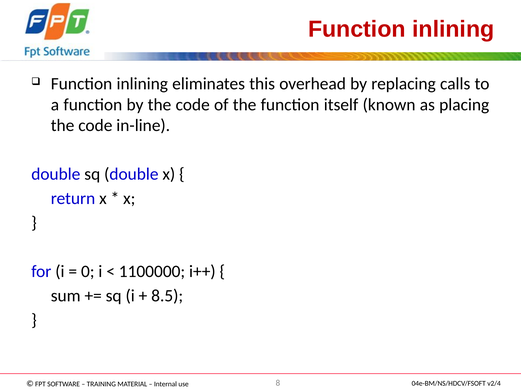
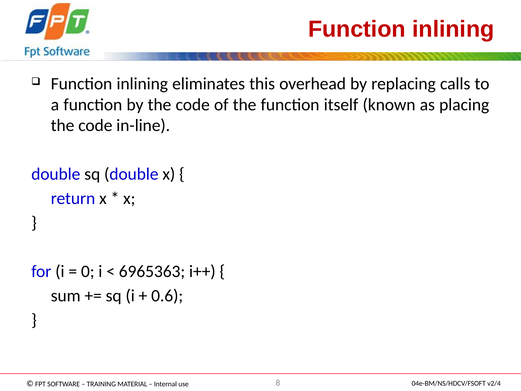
1100000: 1100000 -> 6965363 (152, 271)
8.5: 8.5 -> 0.6 (167, 296)
